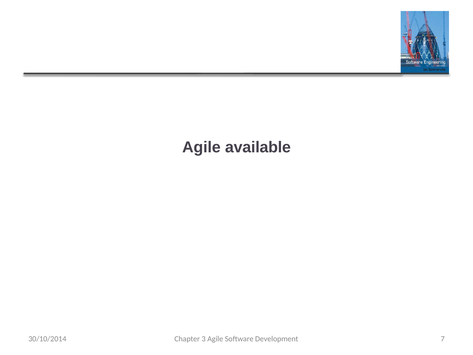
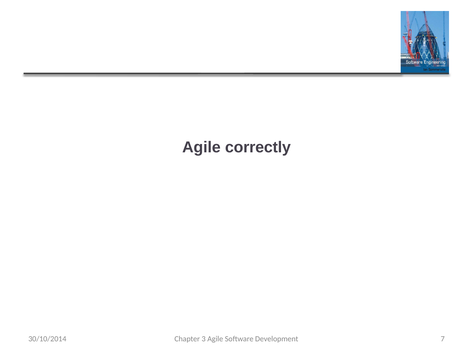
available: available -> correctly (258, 147)
